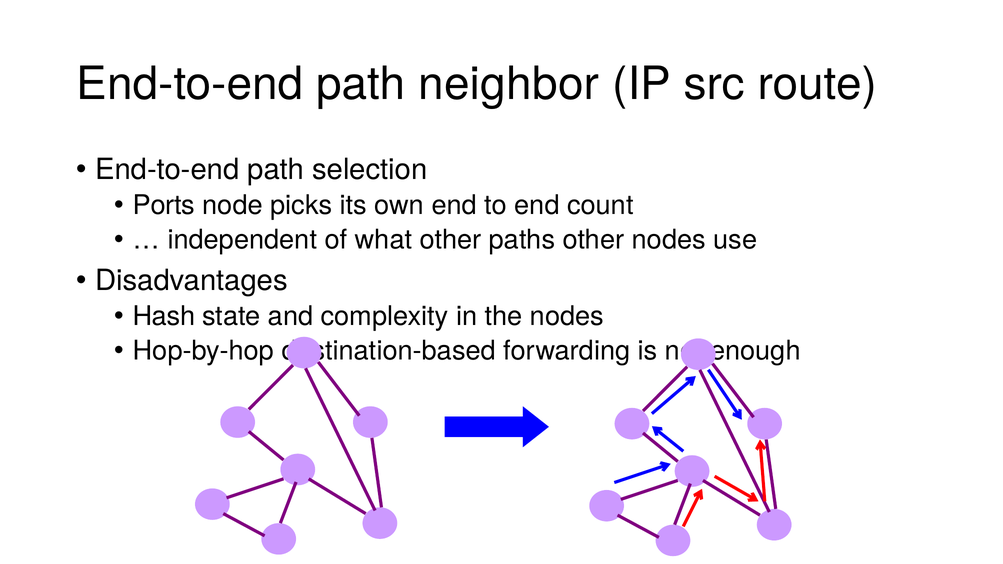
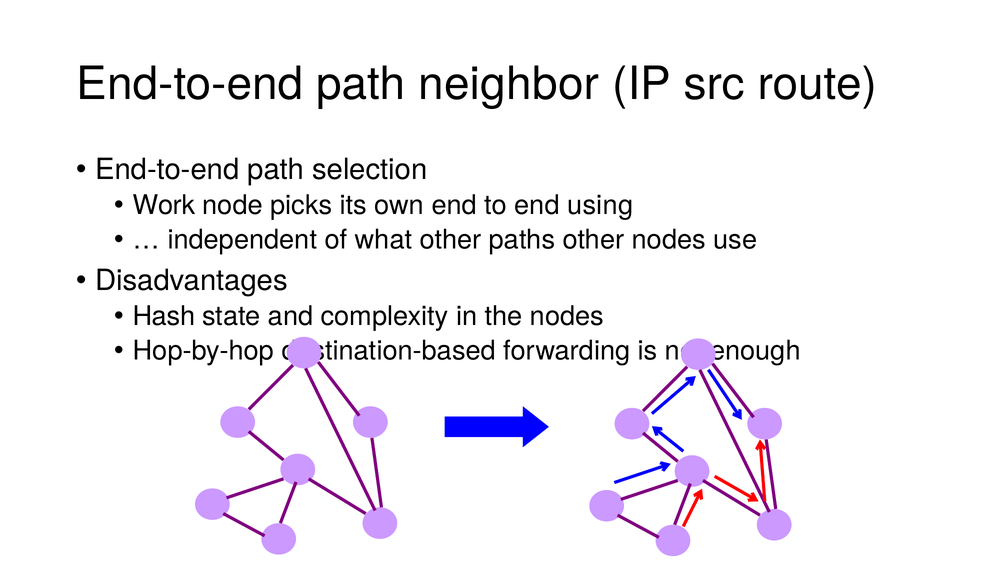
Ports: Ports -> Work (164, 205)
count: count -> using (600, 205)
